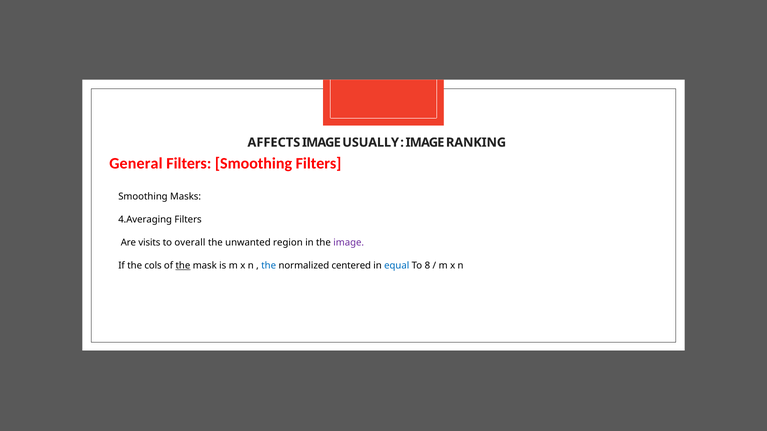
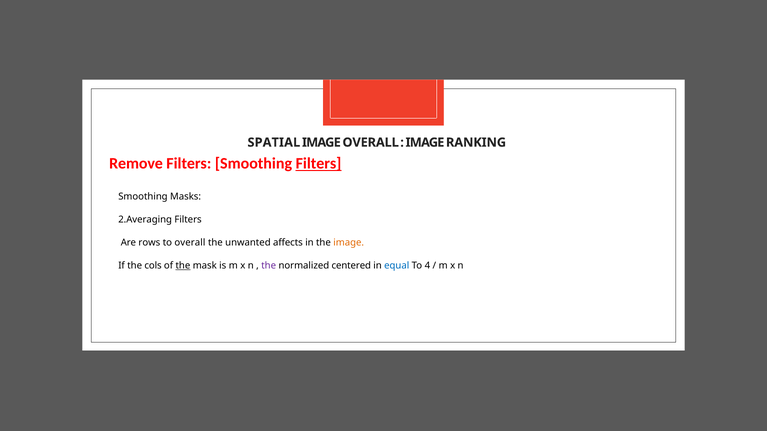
AFFECTS: AFFECTS -> SPATIAL (274, 143)
IMAGE USUALLY: USUALLY -> OVERALL (371, 143)
General: General -> Remove (136, 164)
Filters underline: none -> present (319, 164)
4.Averaging: 4.Averaging -> 2.Averaging (145, 220)
visits: visits -> rows (149, 243)
region: region -> affects (288, 243)
image colour: purple -> orange (349, 243)
the colour: blue -> purple (269, 266)
8: 8 -> 4 (427, 266)
